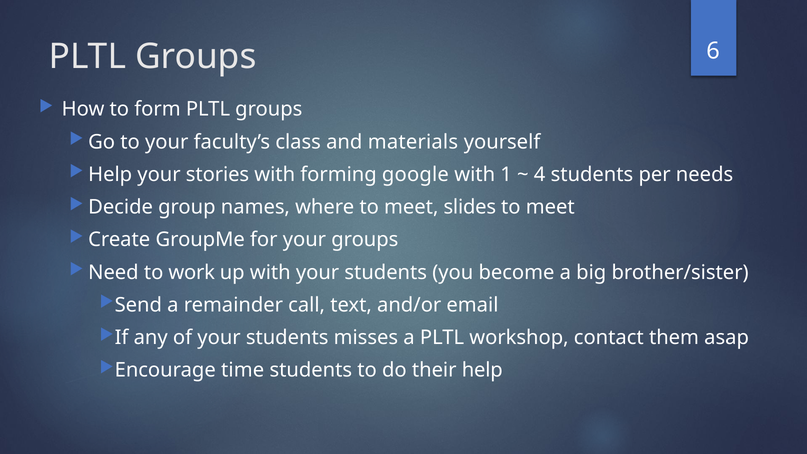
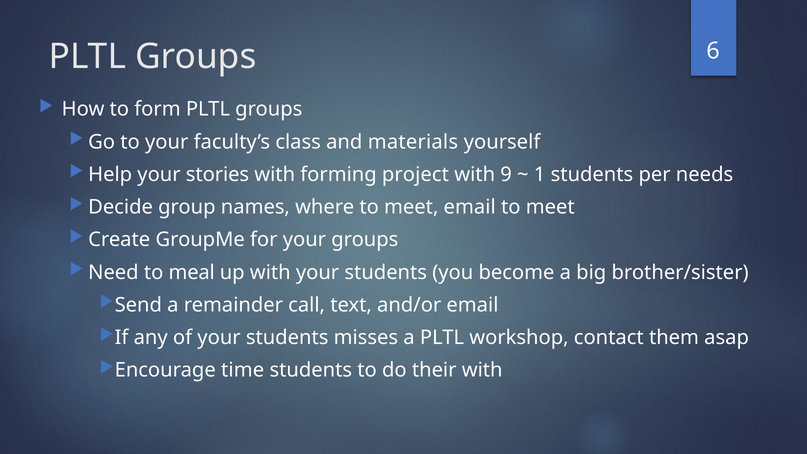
google: google -> project (415, 175)
1: 1 -> 9 (506, 175)
4: 4 -> 1 (540, 175)
meet slides: slides -> email (470, 207)
work: work -> meal (192, 272)
their help: help -> with (482, 370)
